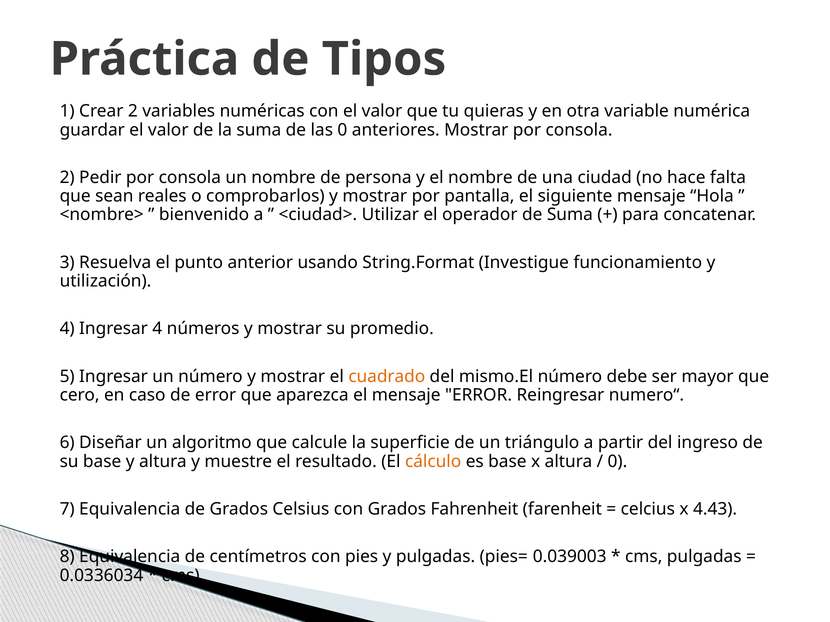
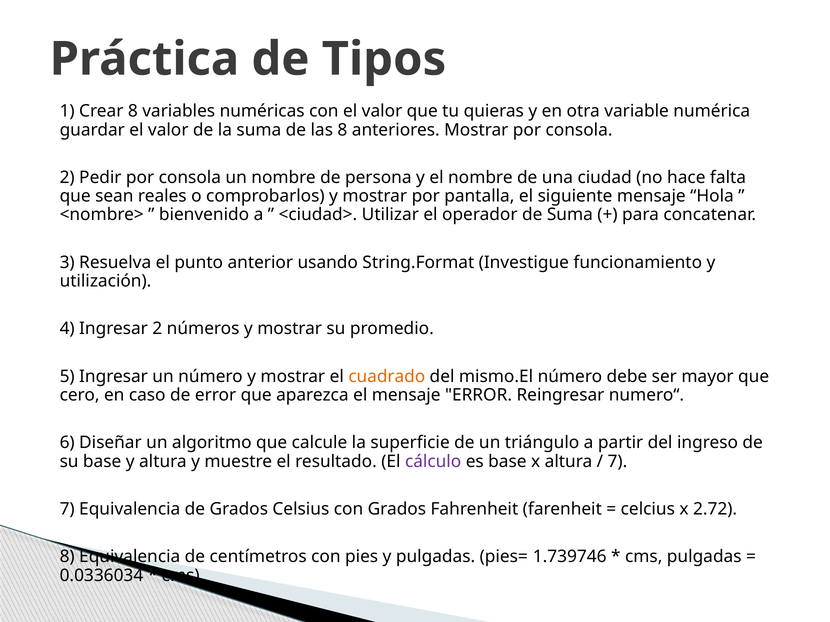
Crear 2: 2 -> 8 (133, 111)
las 0: 0 -> 8 (342, 130)
Ingresar 4: 4 -> 2 (157, 329)
cálculo colour: orange -> purple (433, 462)
0: 0 -> 7 (617, 462)
4.43: 4.43 -> 2.72 (715, 509)
0.039003: 0.039003 -> 1.739746 (570, 557)
